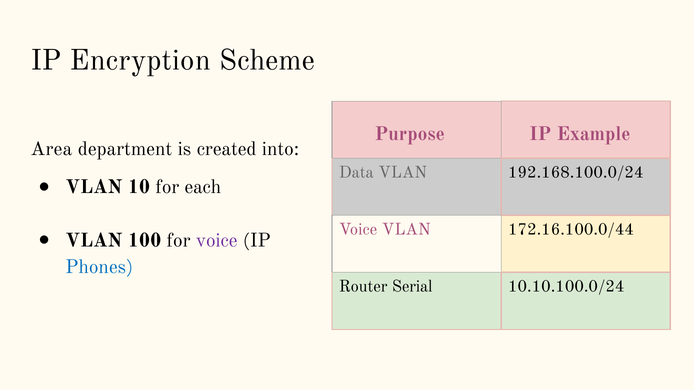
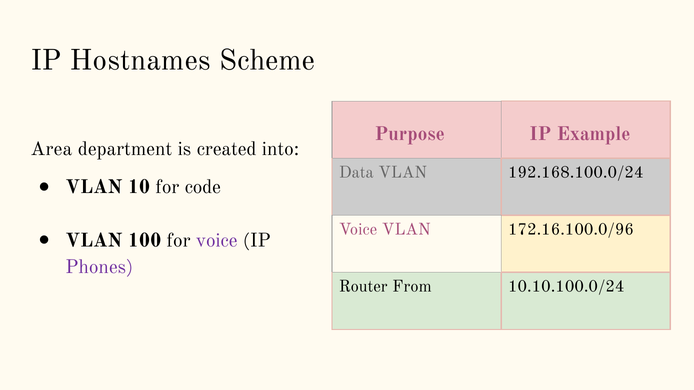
Encryption: Encryption -> Hostnames (140, 60)
each: each -> code (203, 187)
172.16.100.0/44: 172.16.100.0/44 -> 172.16.100.0/96 (571, 229)
Phones colour: blue -> purple (99, 267)
Serial: Serial -> From (412, 287)
